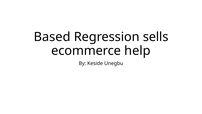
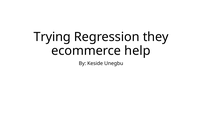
Based: Based -> Trying (52, 37)
sells: sells -> they (156, 37)
